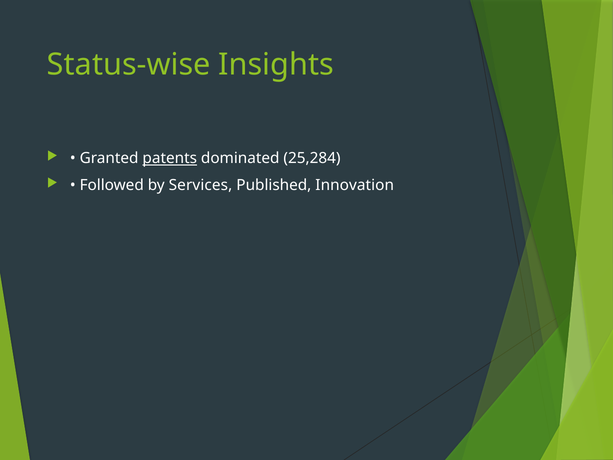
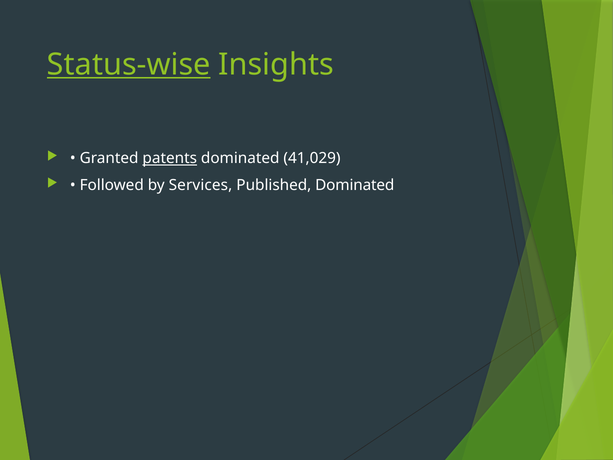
Status-wise underline: none -> present (129, 64)
25,284: 25,284 -> 41,029 (312, 158)
Published Innovation: Innovation -> Dominated (355, 185)
